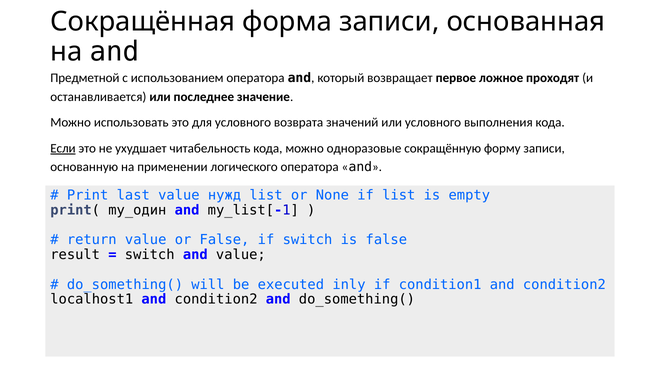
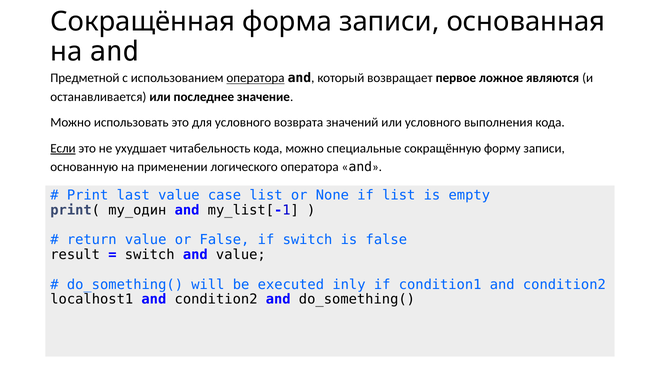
оператора underline: none -> present (256, 78)
проходят: проходят -> являются (553, 78)
одноразовые: одноразовые -> специальные (364, 148)
нужд: нужд -> case (225, 195)
